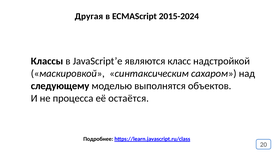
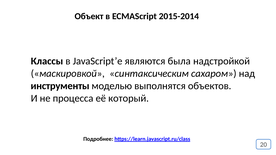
Другая: Другая -> Объект (89, 16)
2015-2024: 2015-2024 -> 2015-2014 (179, 16)
класс: класс -> была (179, 61)
следующему: следующему -> инструменты (60, 86)
остаётся: остаётся -> который (129, 98)
